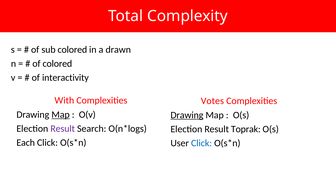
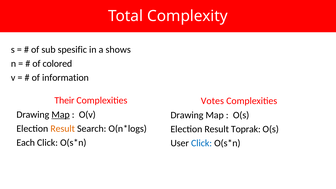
sub colored: colored -> spesific (72, 50)
drawn: drawn -> shows (118, 50)
interactivity: interactivity -> information (65, 78)
With: With -> Their (64, 100)
Drawing underline: present -> none (187, 115)
Result colour: purple -> orange (63, 129)
